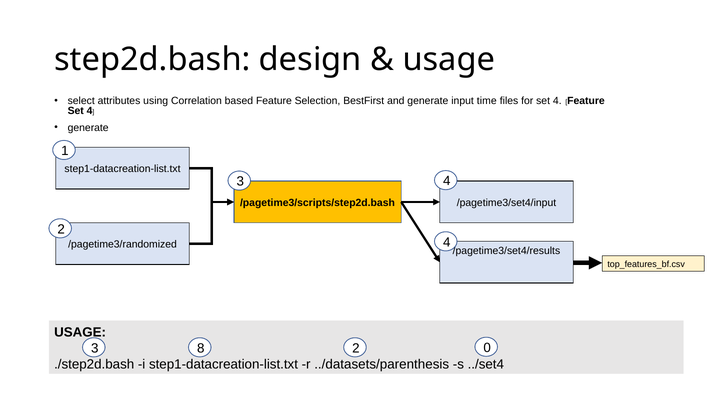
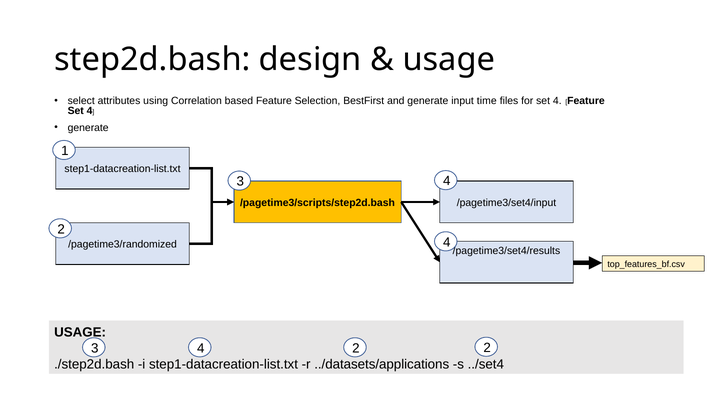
8: 8 -> 4 (201, 349)
2 0: 0 -> 2 (487, 348)
../datasets/parenthesis: ../datasets/parenthesis -> ../datasets/applications (382, 365)
